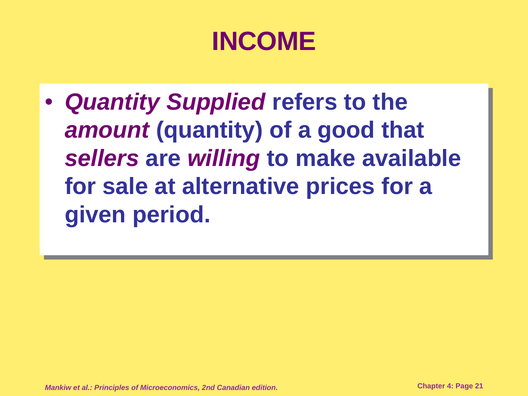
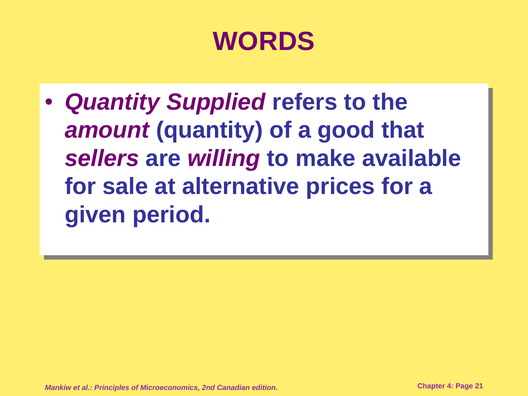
INCOME: INCOME -> WORDS (264, 41)
